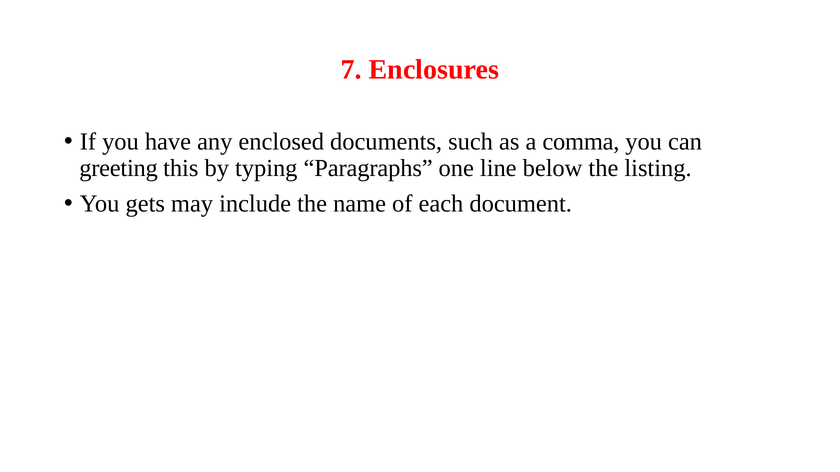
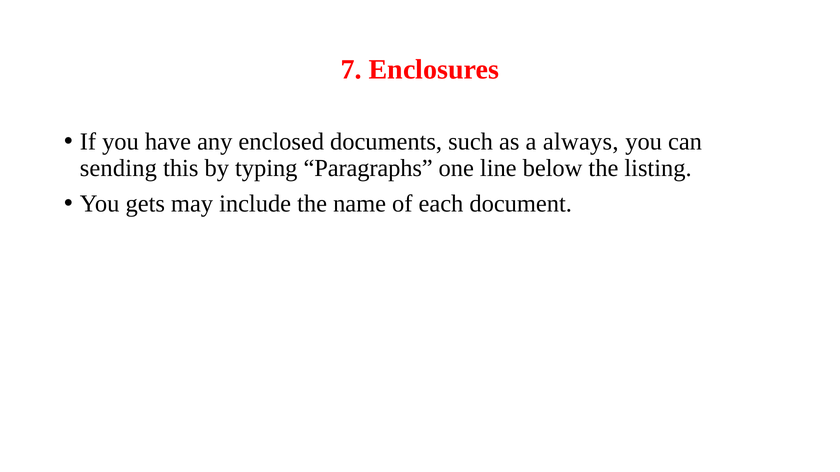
comma: comma -> always (581, 142)
greeting: greeting -> sending (118, 168)
